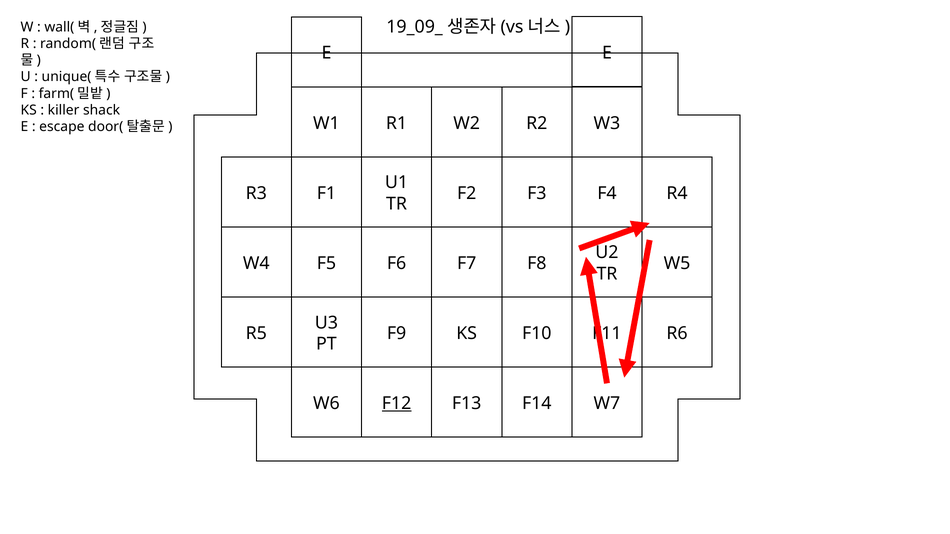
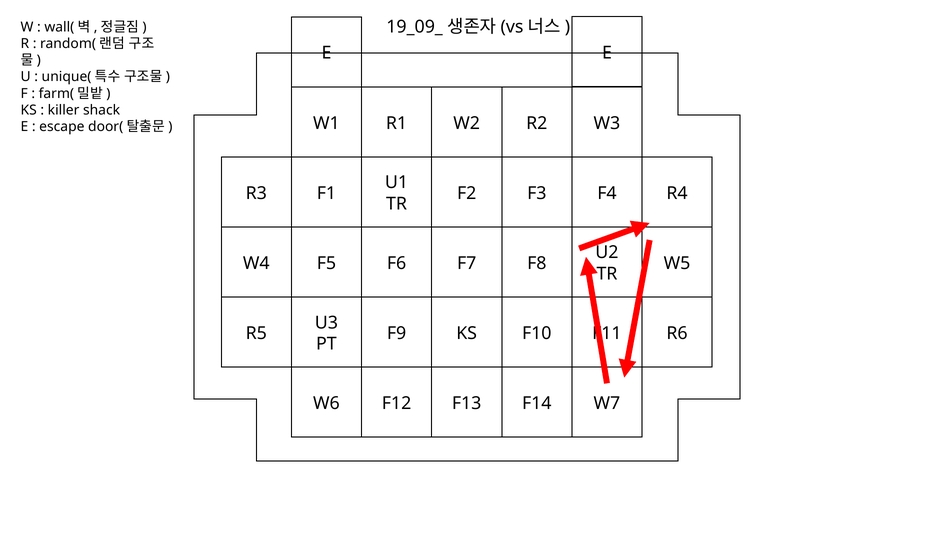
F12 underline: present -> none (397, 404)
